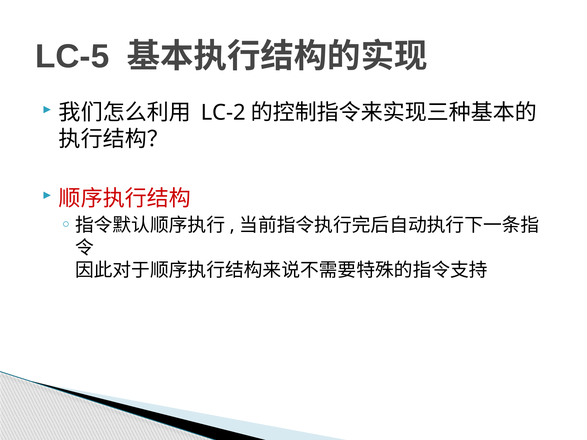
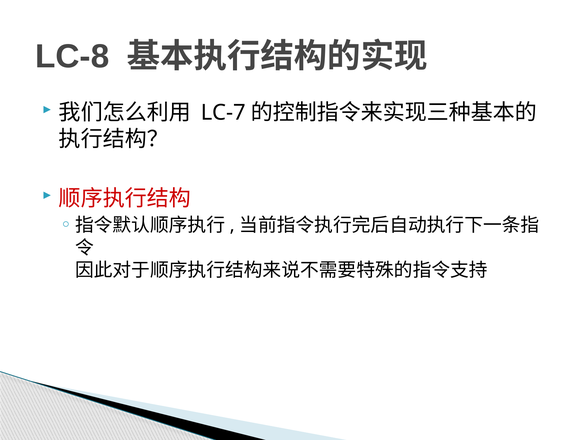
LC-5: LC-5 -> LC-8 (72, 57)
LC-2: LC-2 -> LC-7 (223, 113)
